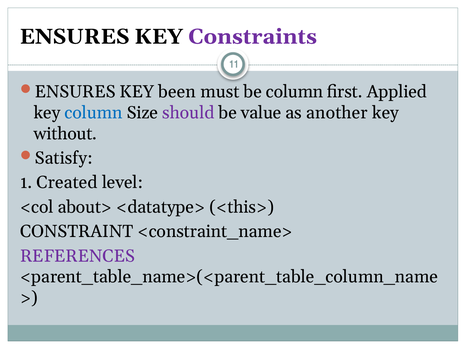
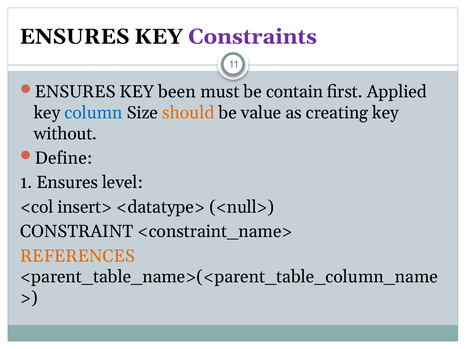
be column: column -> contain (295, 92)
should colour: purple -> orange (188, 113)
another: another -> creating (337, 113)
Satisfy: Satisfy -> Define (64, 158)
1 Created: Created -> Ensures (67, 183)
about>: about> -> insert> (85, 207)
<this>: <this> -> <null> (242, 207)
REFERENCES colour: purple -> orange (78, 256)
